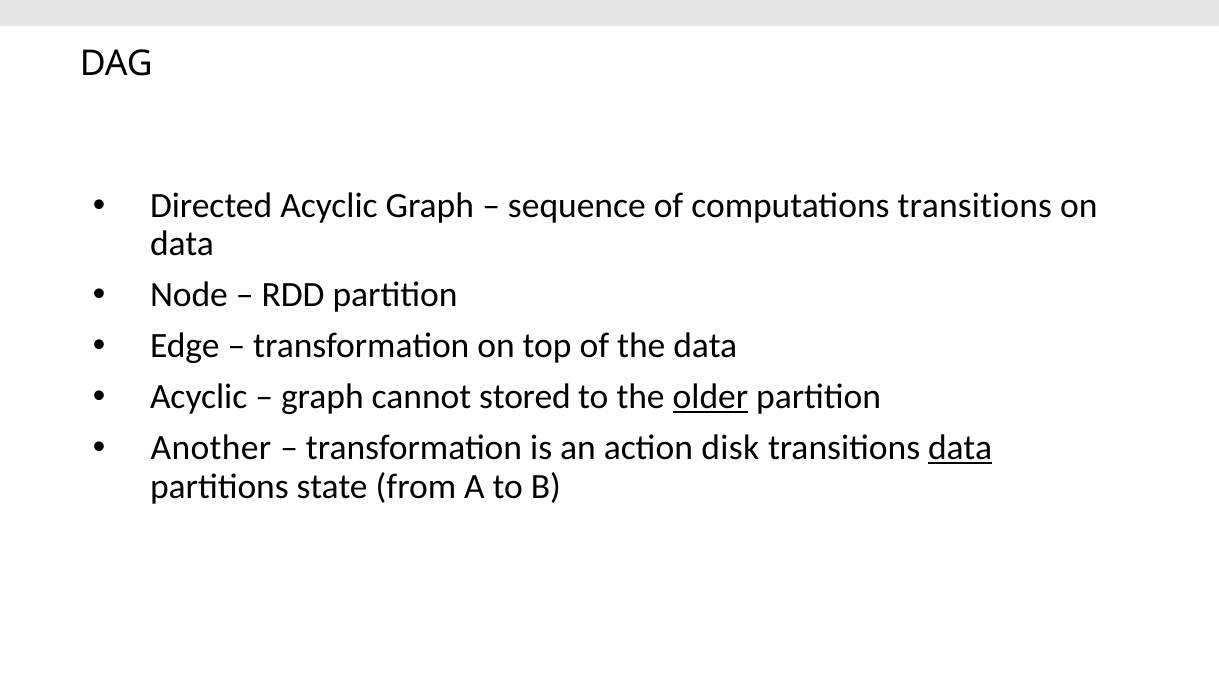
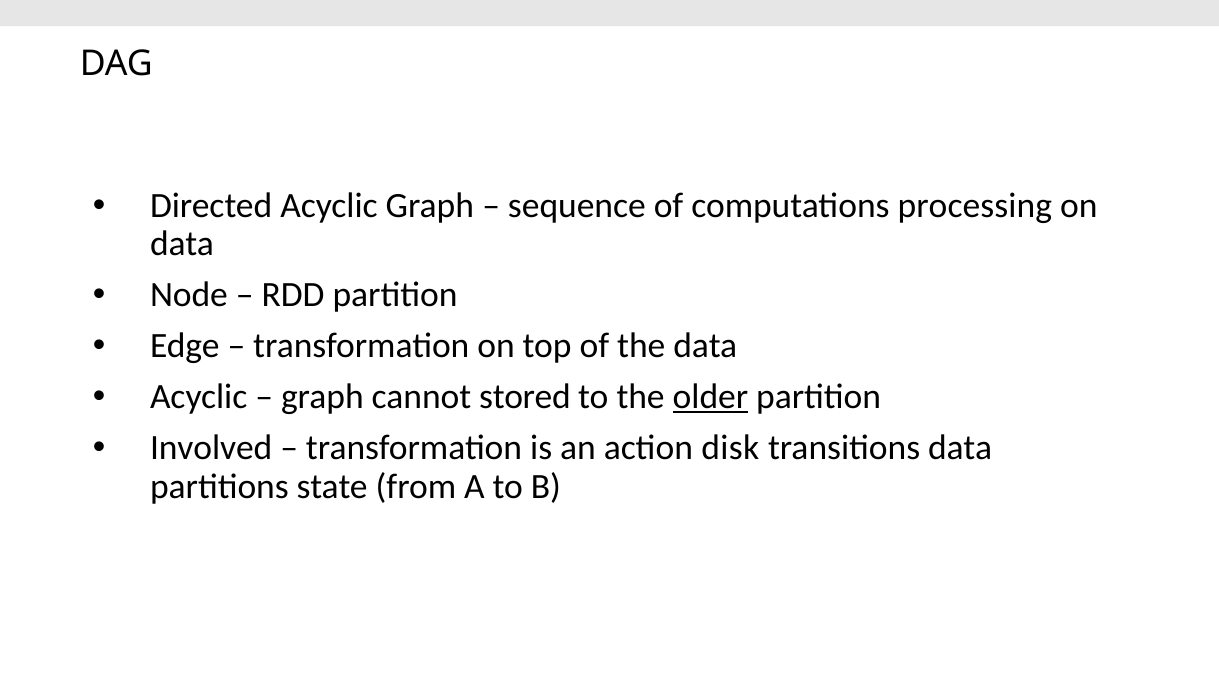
computations transitions: transitions -> processing (975, 206)
Another: Another -> Involved (211, 449)
data underline: present -> none (960, 449)
